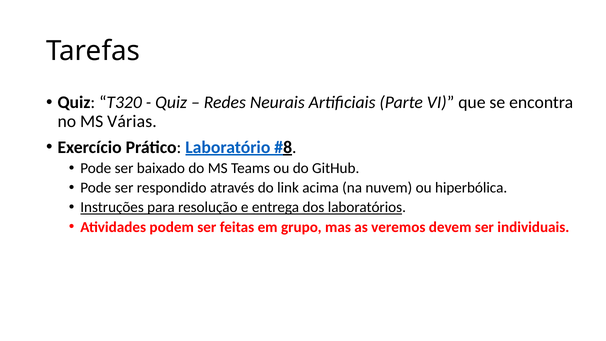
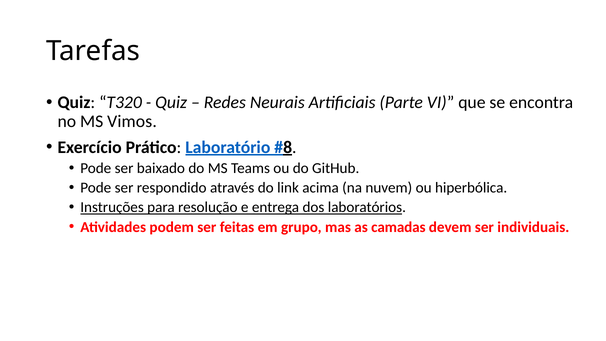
Várias: Várias -> Vimos (132, 122)
veremos: veremos -> camadas (398, 227)
